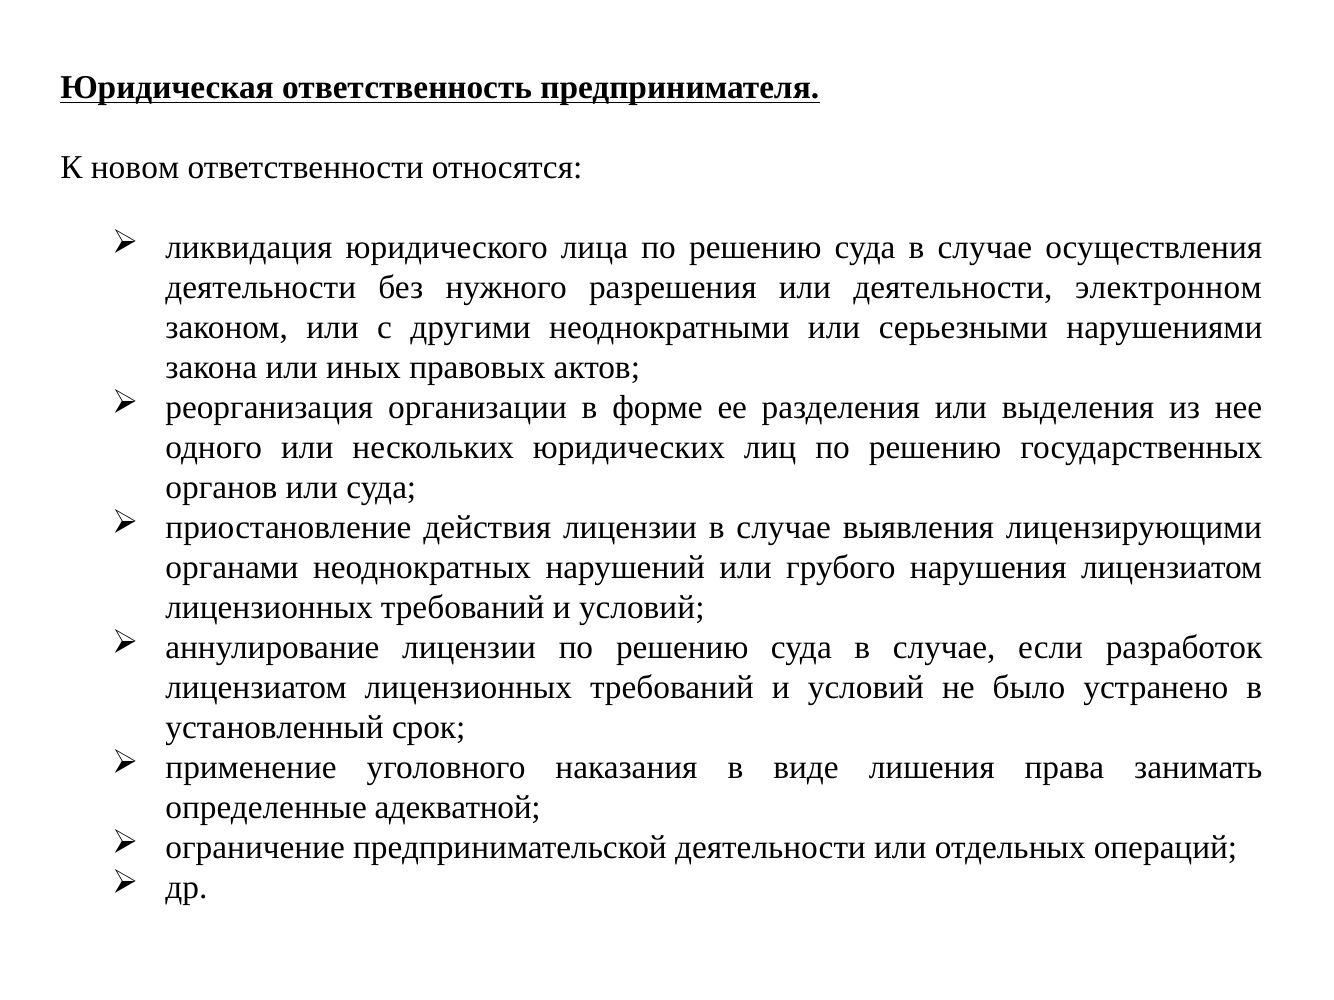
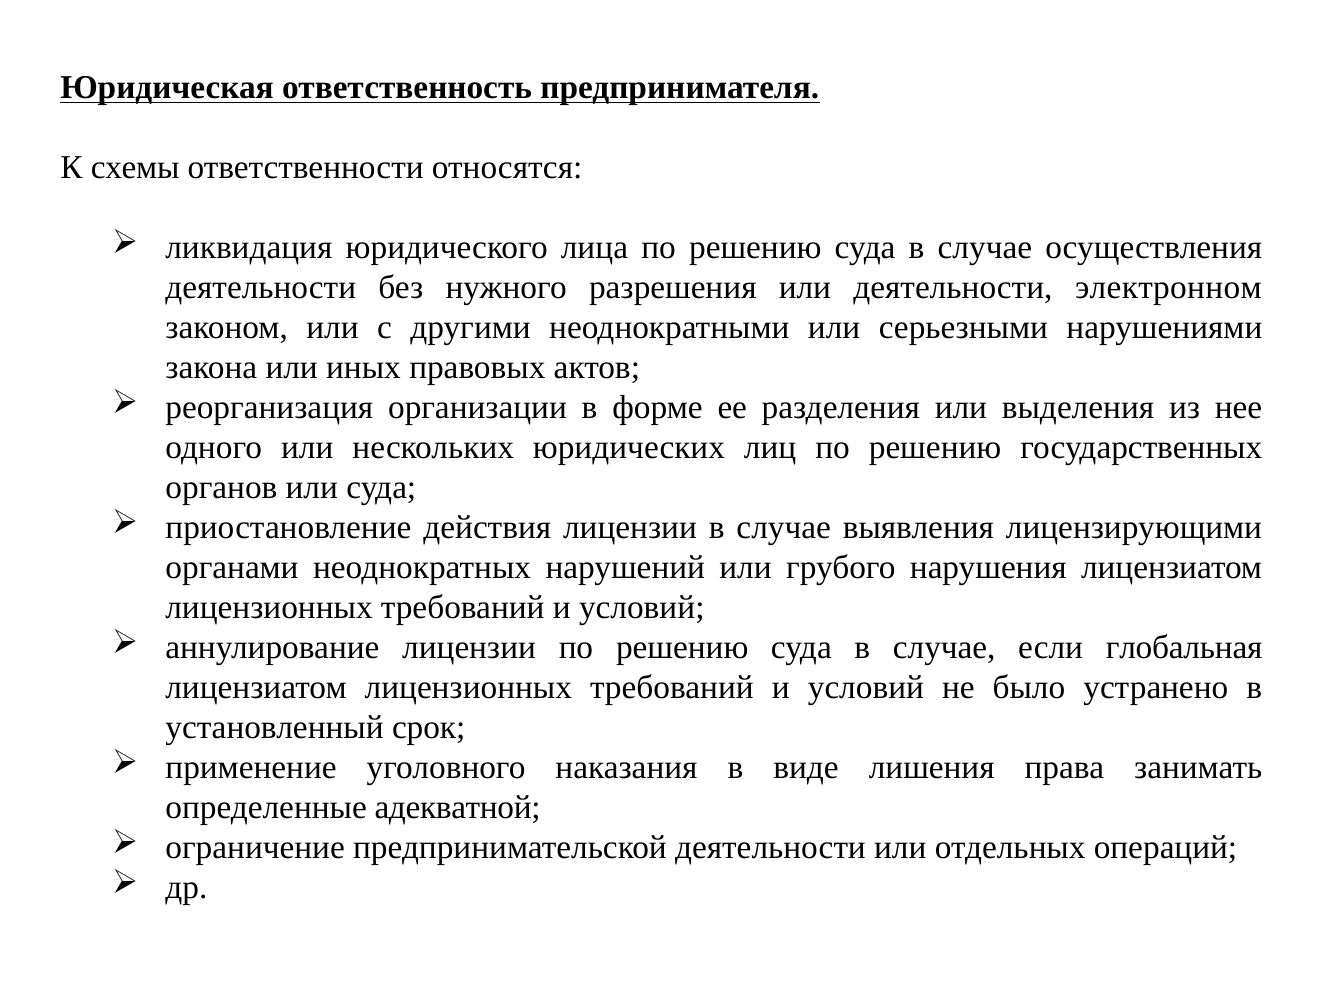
новом: новом -> схемы (135, 168)
разработок: разработок -> глобальная (1184, 648)
